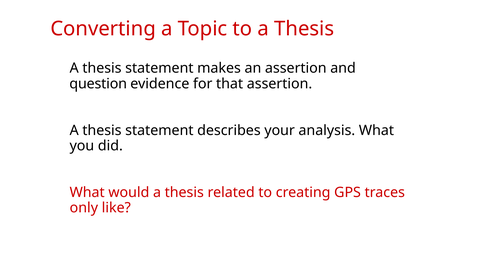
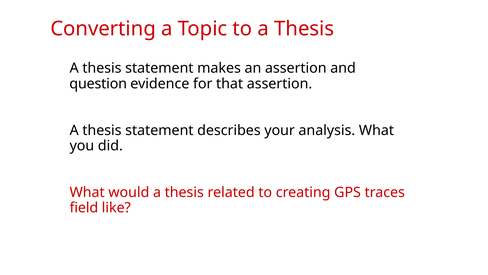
only: only -> field (84, 207)
